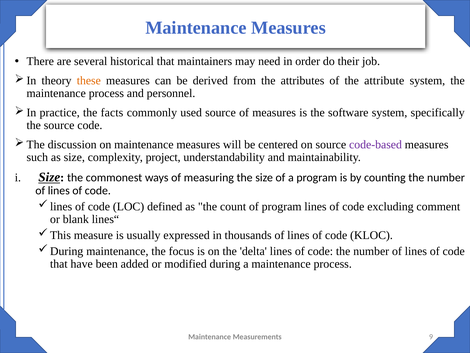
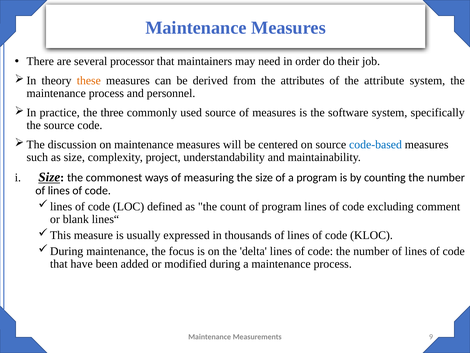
historical: historical -> processor (132, 61)
facts: facts -> three (112, 112)
code-based colour: purple -> blue (375, 144)
